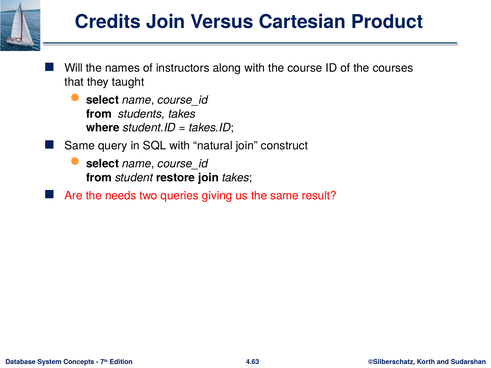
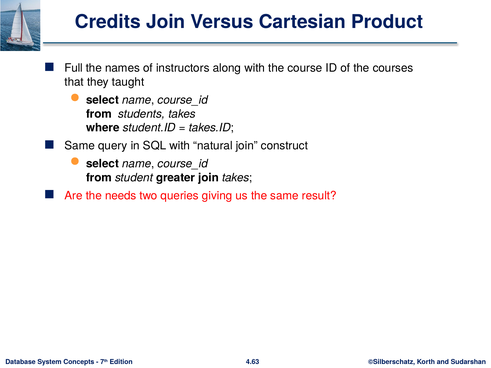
Will: Will -> Full (74, 68)
restore: restore -> greater (176, 178)
